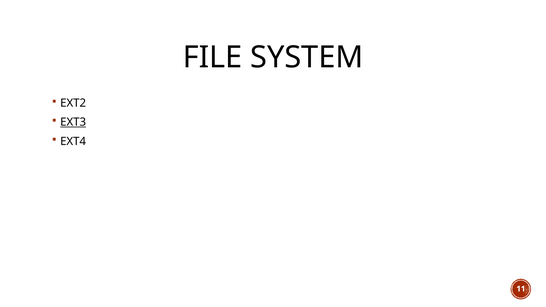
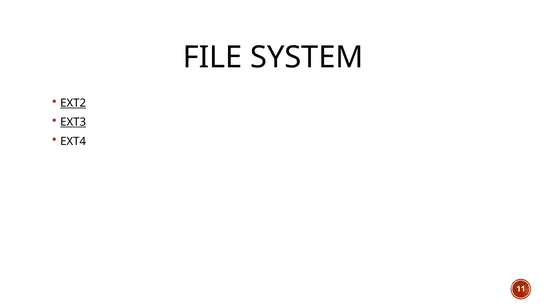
EXT2 underline: none -> present (73, 103)
